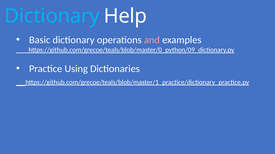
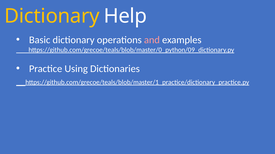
Dictionary colour: light blue -> yellow (52, 16)
